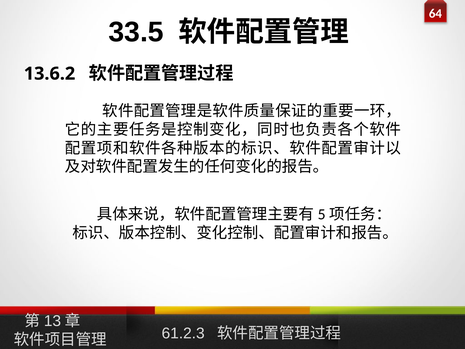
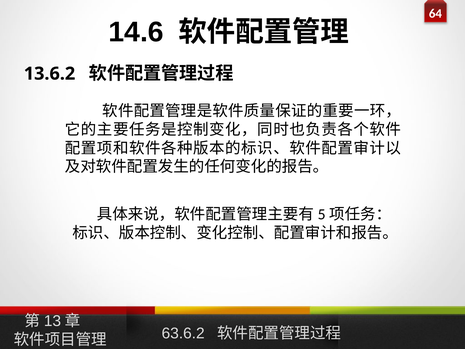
33.5: 33.5 -> 14.6 (136, 32)
61.2.3: 61.2.3 -> 63.6.2 (183, 333)
